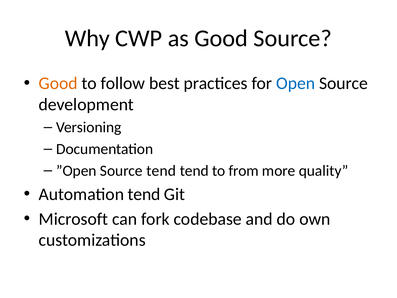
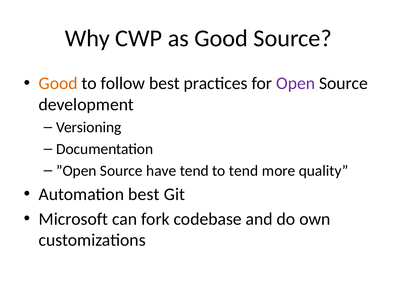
Open colour: blue -> purple (296, 83)
Source tend: tend -> have (161, 171)
to from: from -> tend (244, 171)
Automation tend: tend -> best (144, 194)
